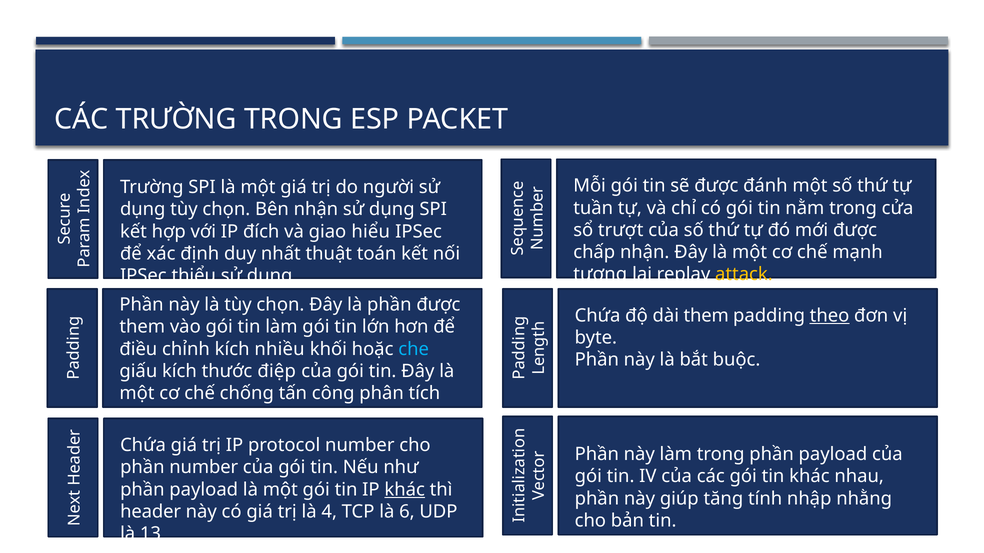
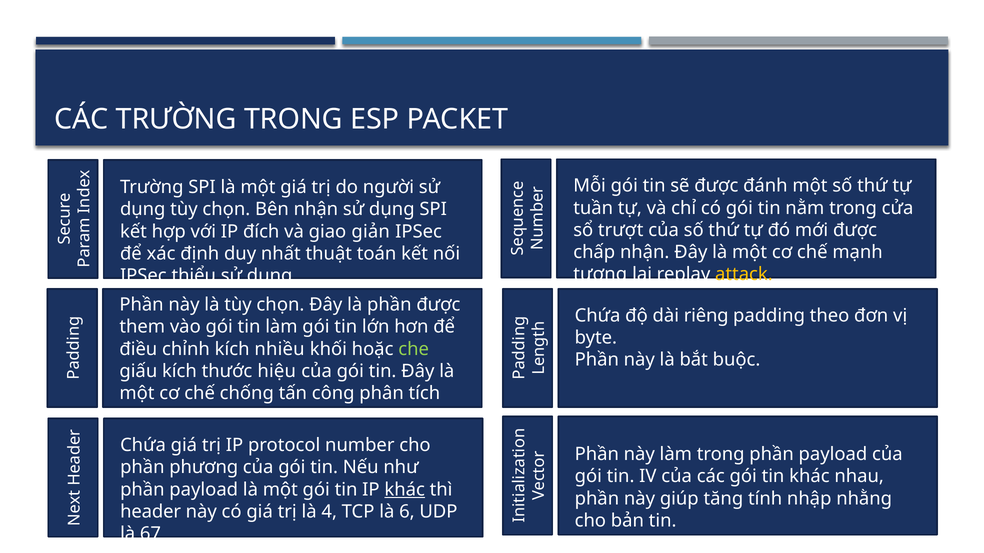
hiểu: hiểu -> giản (371, 232)
dài them: them -> riêng (706, 316)
theo underline: present -> none (830, 316)
che colour: light blue -> light green (414, 349)
điệp: điệp -> hiệu (277, 371)
phần number: number -> phương (204, 468)
13: 13 -> 67 (150, 534)
